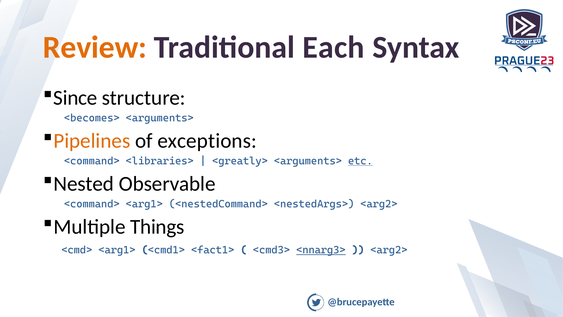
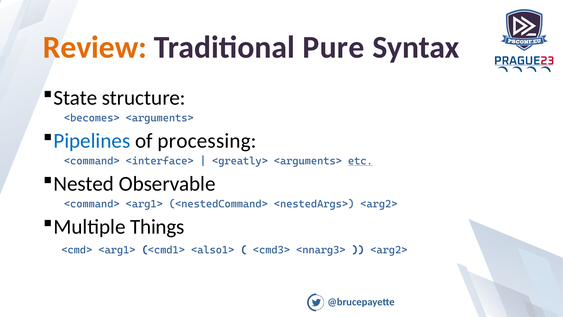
Each: Each -> Pure (333, 47)
Since: Since -> State (75, 98)
Pipelines colour: orange -> blue (92, 141)
exceptions: exceptions -> processing (207, 141)
<libraries>: <libraries> -> <interface> (160, 161)
<fact1>: <fact1> -> <also1> (213, 250)
<nnarg3> underline: present -> none (321, 250)
